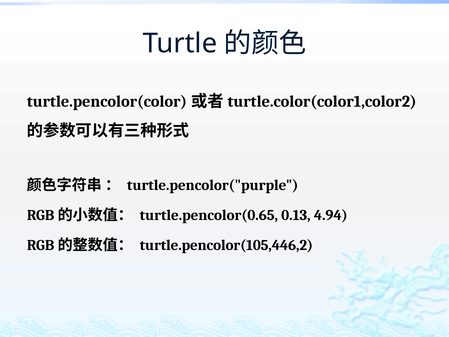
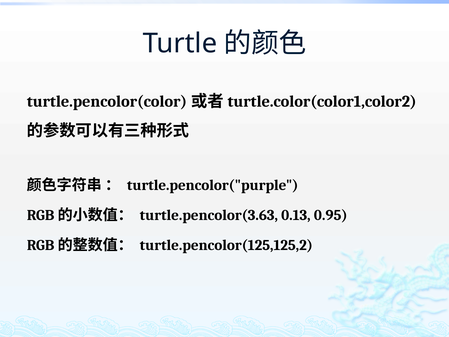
turtle.pencolor(0.65: turtle.pencolor(0.65 -> turtle.pencolor(3.63 (209, 215)
4.94: 4.94 -> 0.95 (331, 215)
turtle.pencolor(105,446,2: turtle.pencolor(105,446,2 -> turtle.pencolor(125,125,2 (226, 245)
